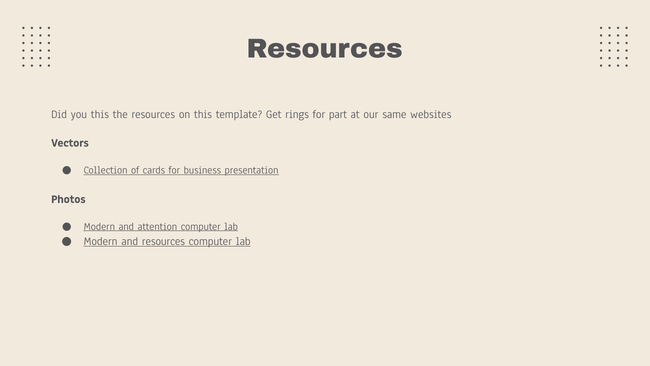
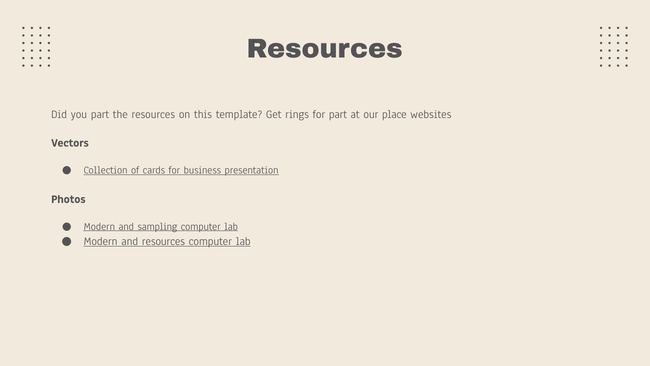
you this: this -> part (100, 114)
same: same -> place (394, 114)
attention: attention -> sampling (157, 226)
